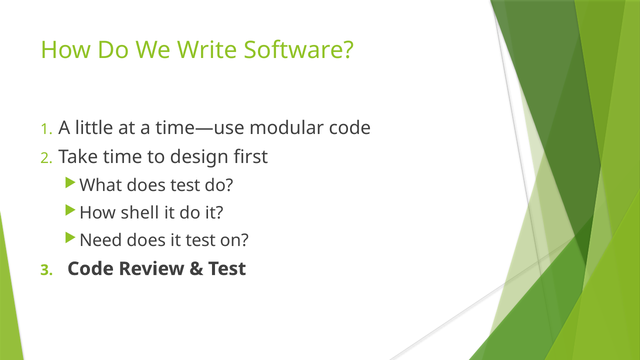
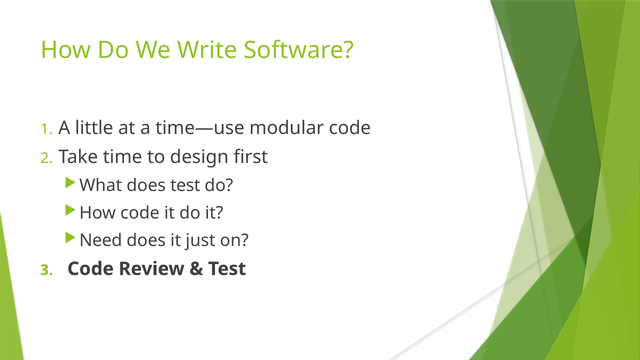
How shell: shell -> code (140, 213)
it test: test -> just (200, 241)
